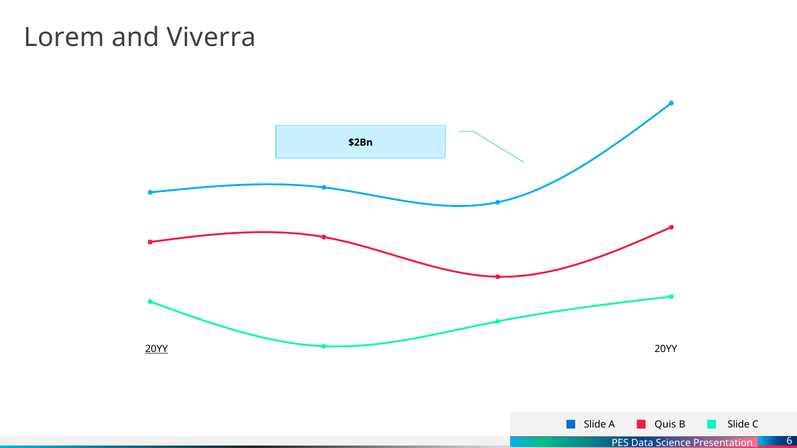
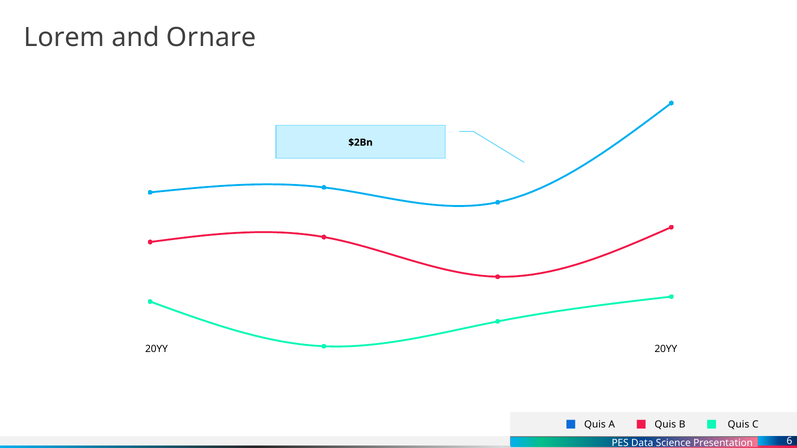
Viverra: Viverra -> Ornare (211, 38)
20YY underline: present -> none (156, 349)
Slide: Slide -> Quis (595, 425)
B Slide: Slide -> Quis (739, 425)
